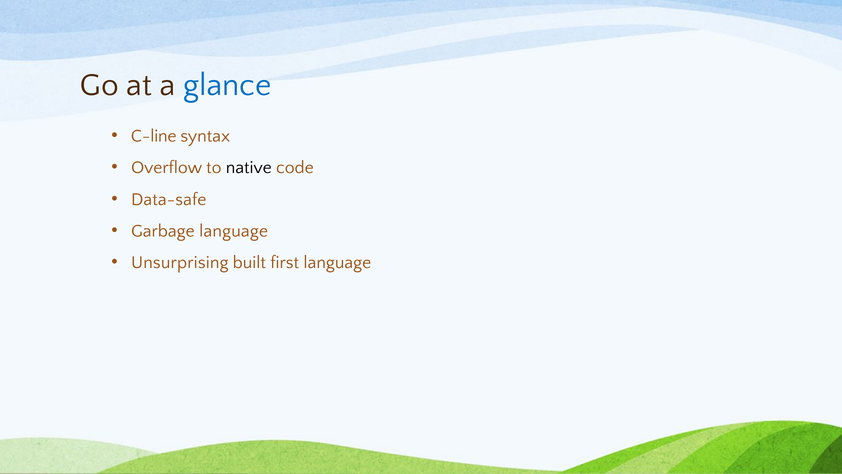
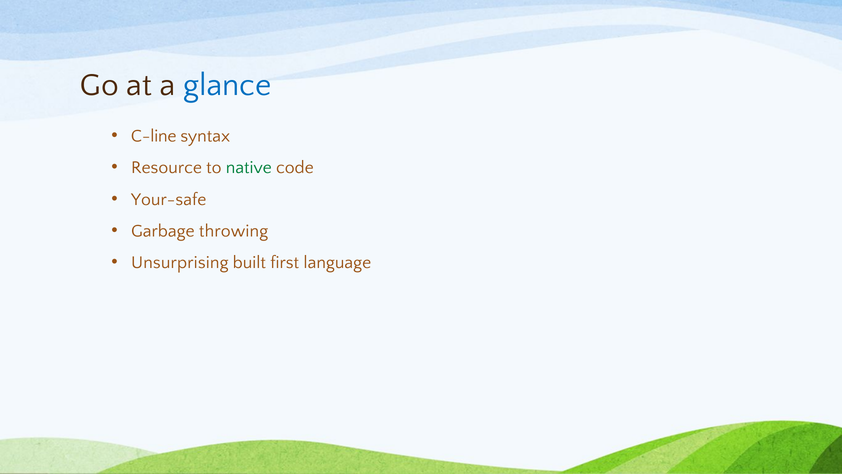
Overflow: Overflow -> Resource (167, 168)
native colour: black -> green (249, 168)
Data-safe: Data-safe -> Your-safe (169, 199)
Garbage language: language -> throwing (234, 231)
